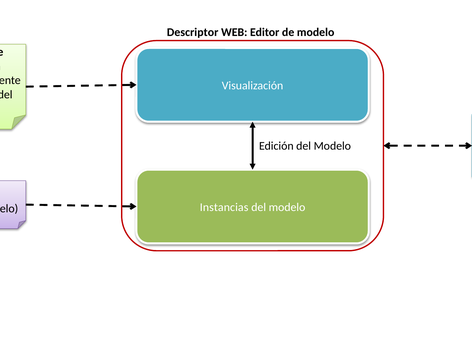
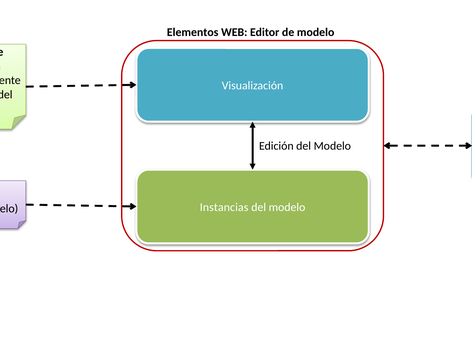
Descriptor: Descriptor -> Elementos (193, 32)
